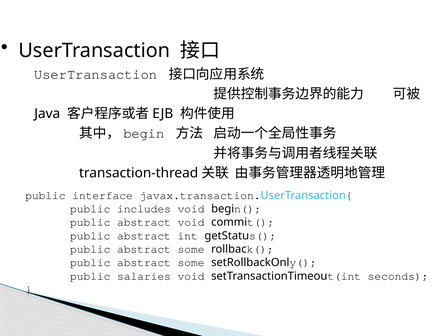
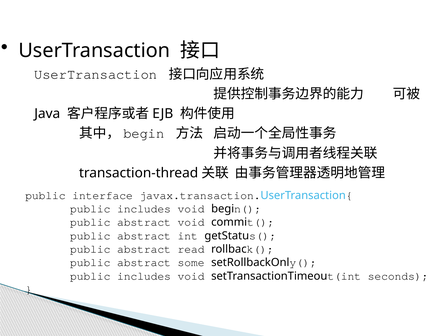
some: some -> read (191, 249)
salaries: salaries -> includes (144, 276)
